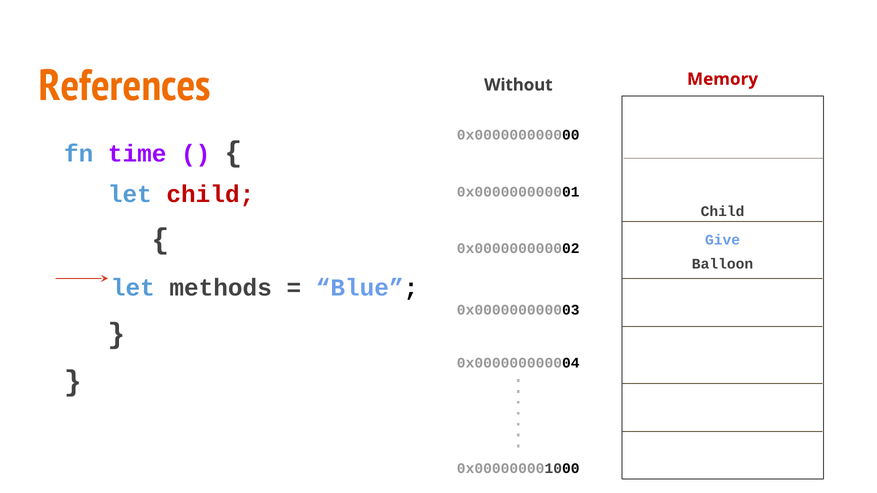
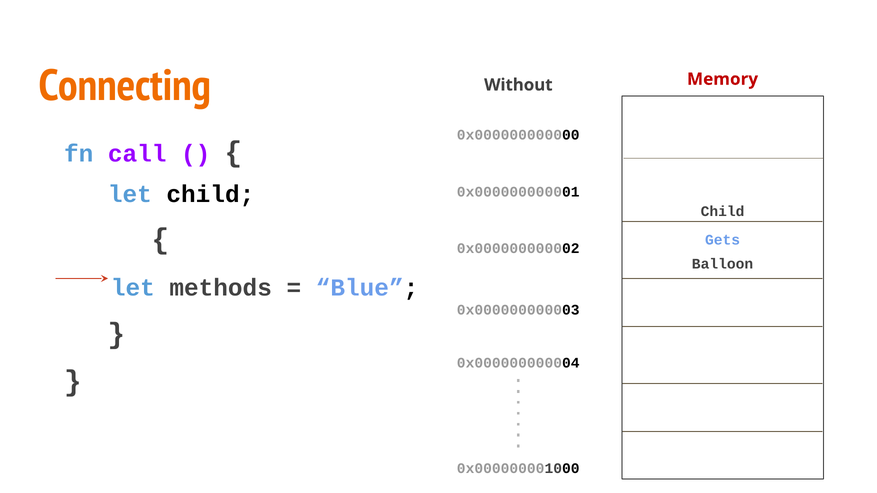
References: References -> Connecting (125, 86)
time: time -> call (137, 154)
child colour: red -> black (210, 194)
Give: Give -> Gets (723, 240)
